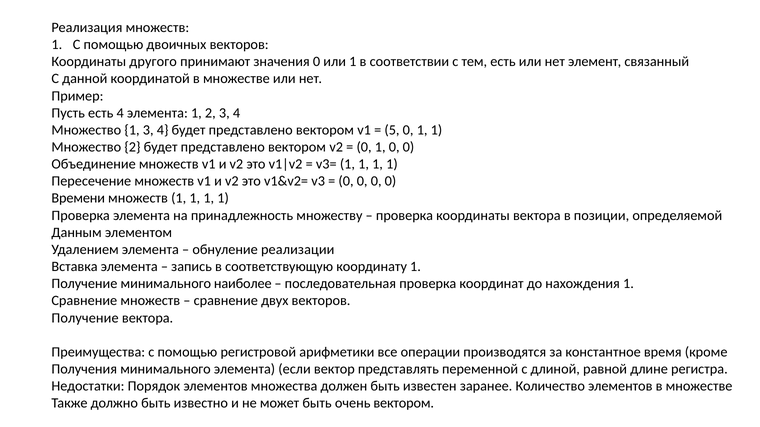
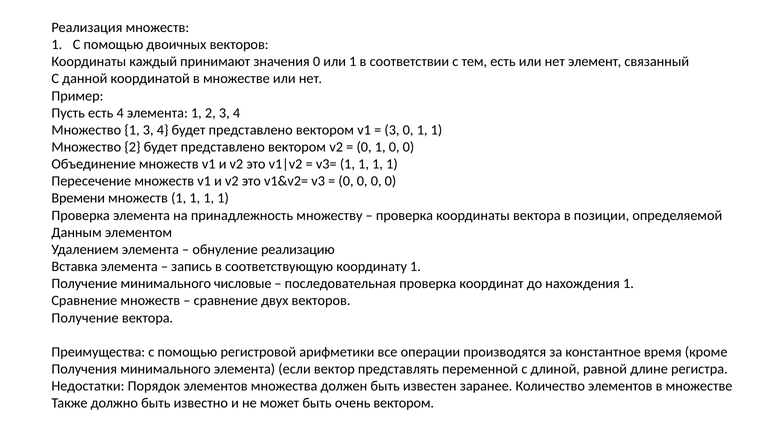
другого: другого -> каждый (153, 62)
5: 5 -> 3 (392, 130)
реализации: реализации -> реализацию (298, 250)
наиболее: наиболее -> числовые (243, 284)
